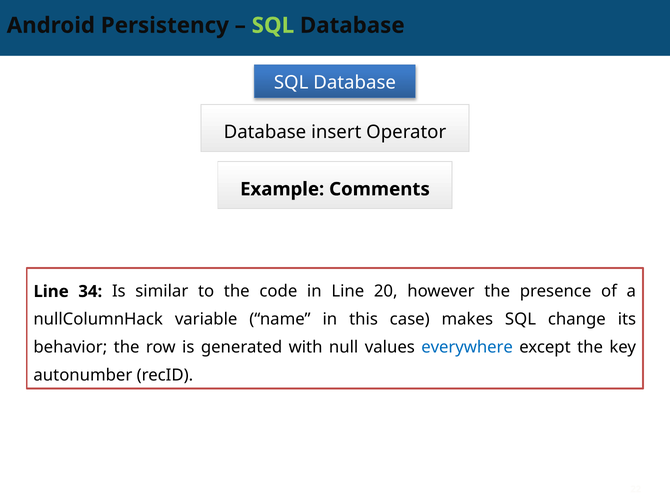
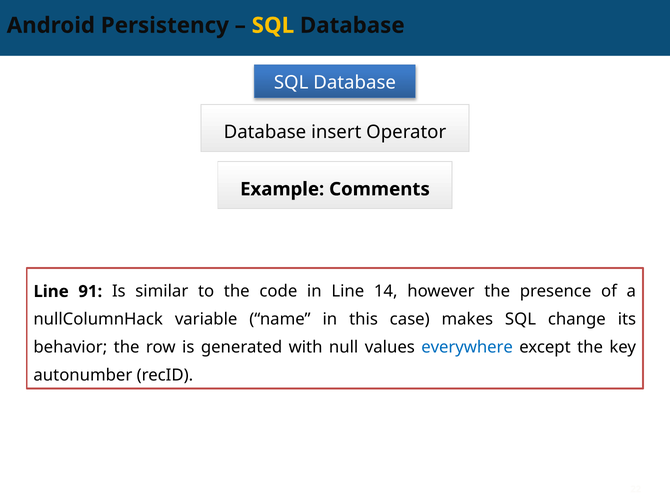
SQL colour: light green -> yellow (273, 25)
34: 34 -> 91 (90, 292)
20: 20 -> 14 (386, 292)
